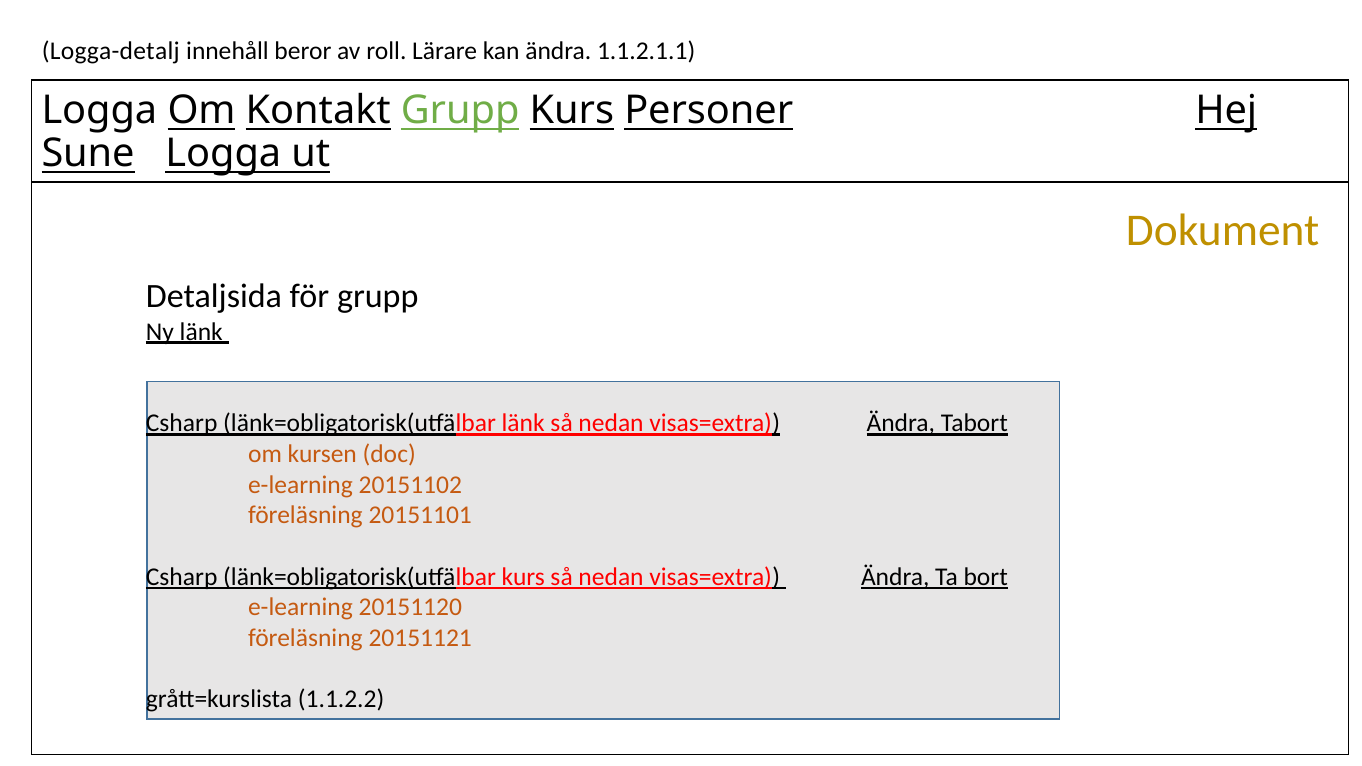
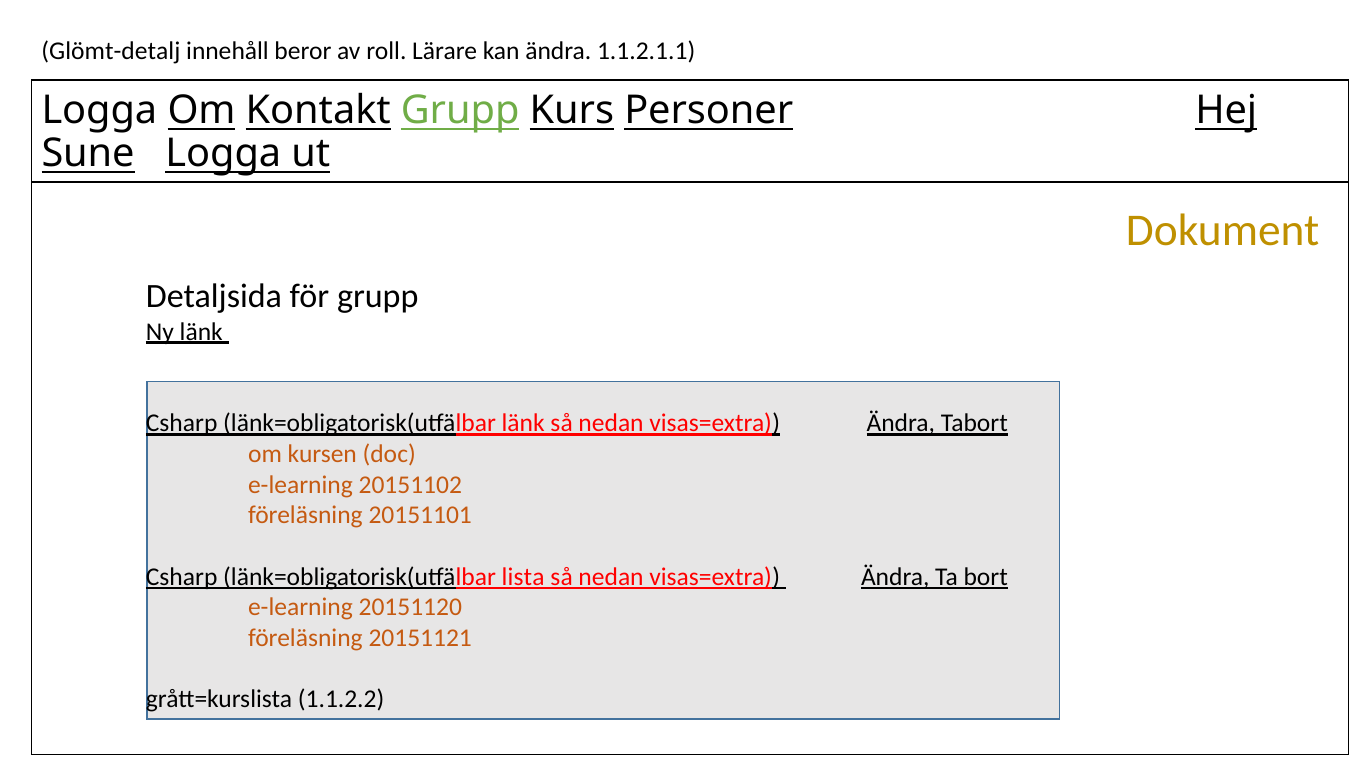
Logga-detalj: Logga-detalj -> Glömt-detalj (111, 51)
länk=obligatorisk(utfälbar kurs: kurs -> lista (523, 577)
